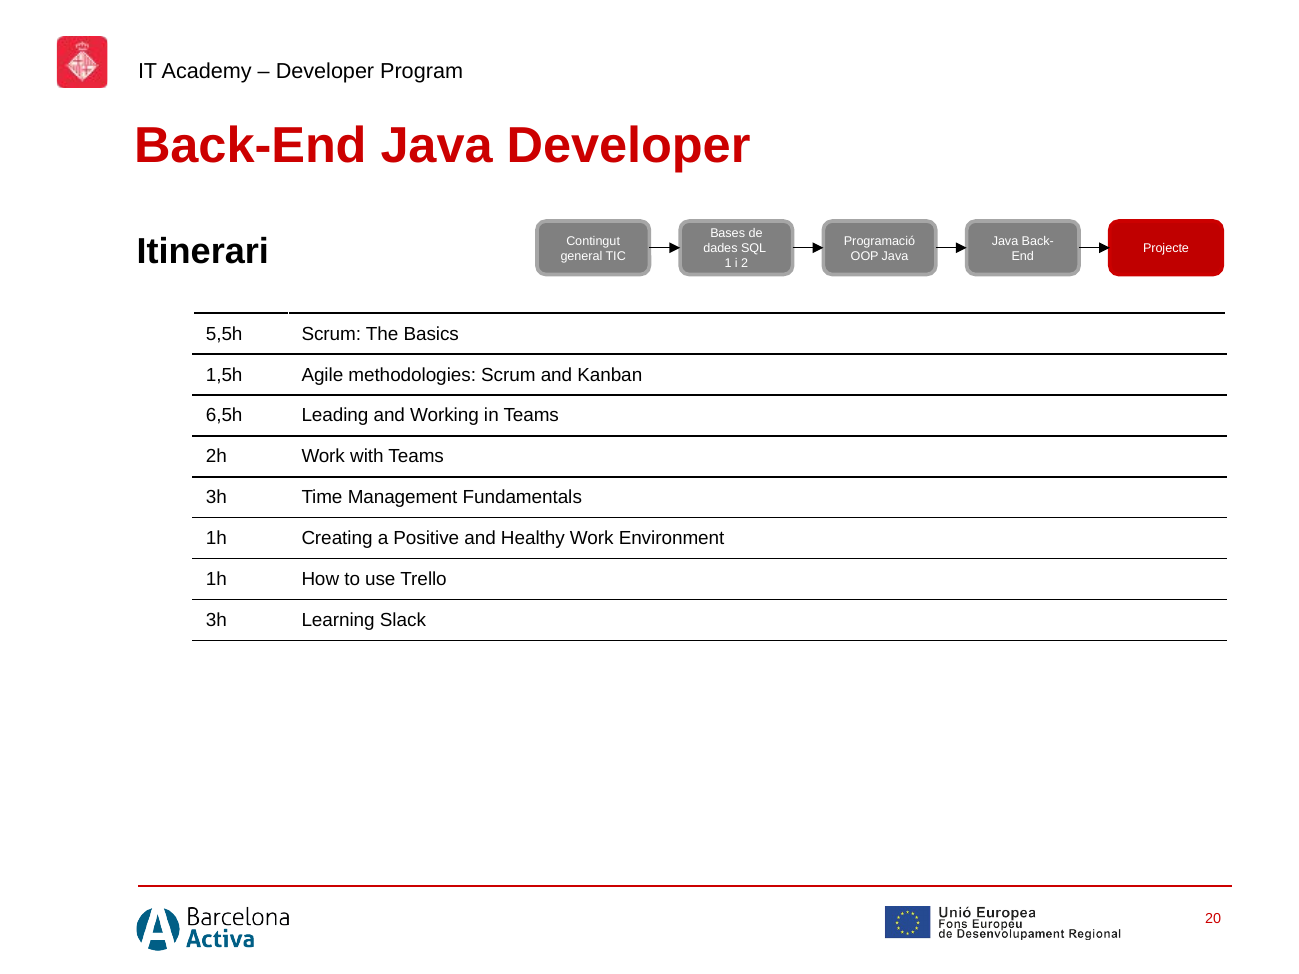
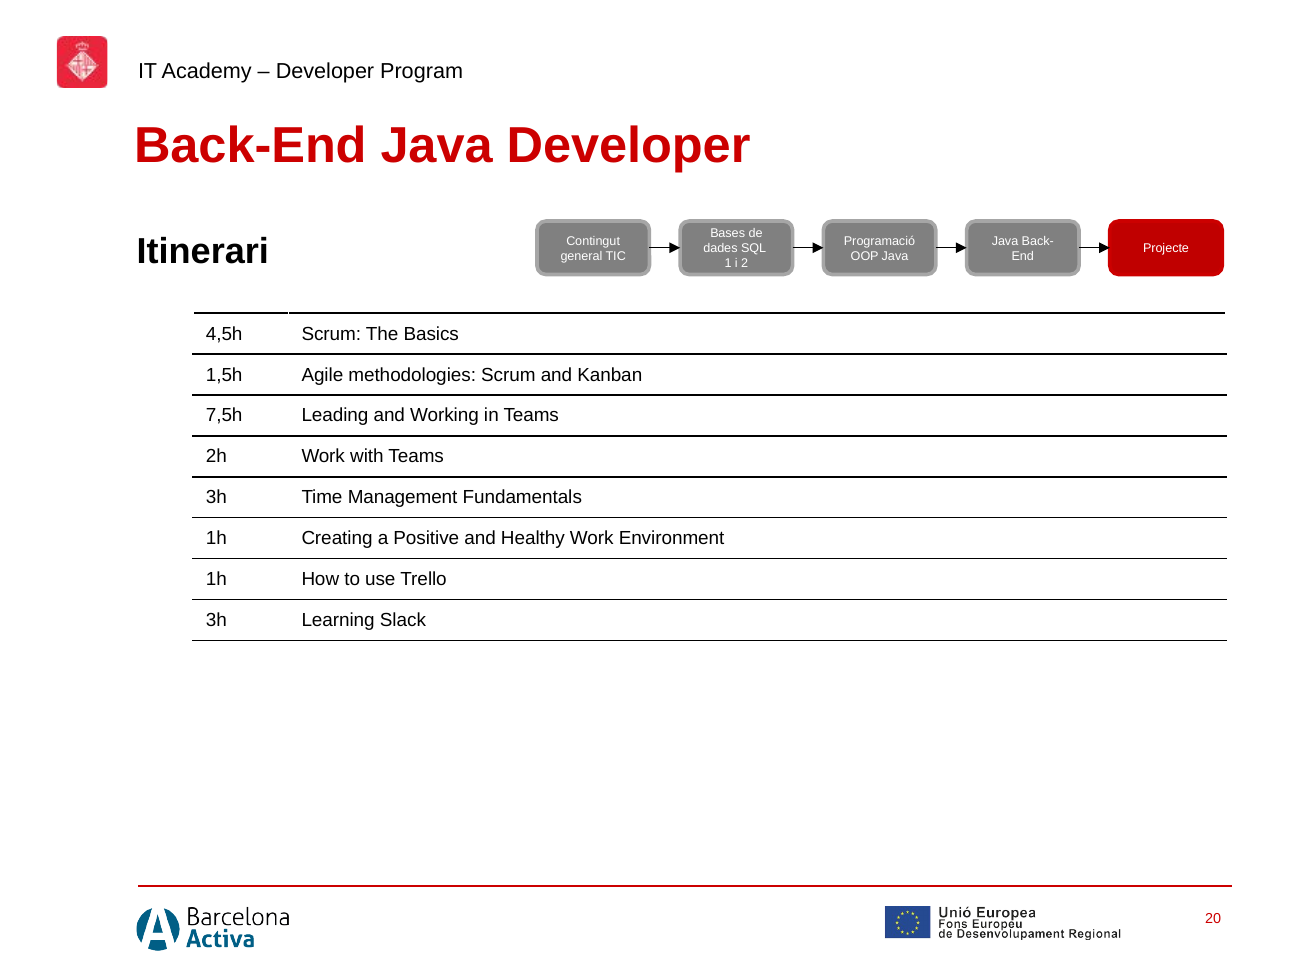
5,5h: 5,5h -> 4,5h (224, 334)
6,5h: 6,5h -> 7,5h (224, 416)
